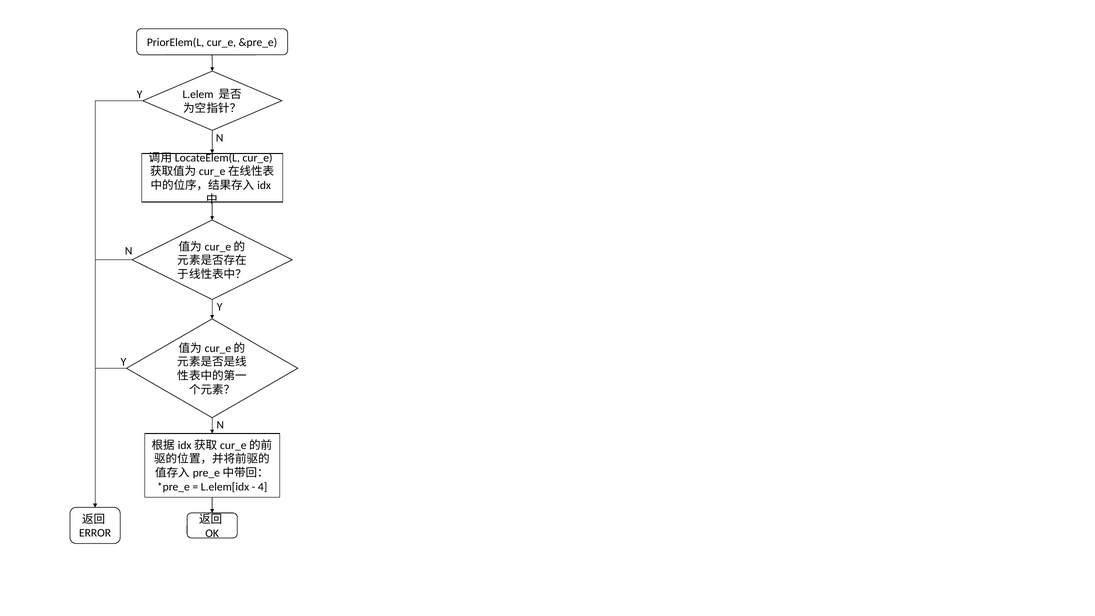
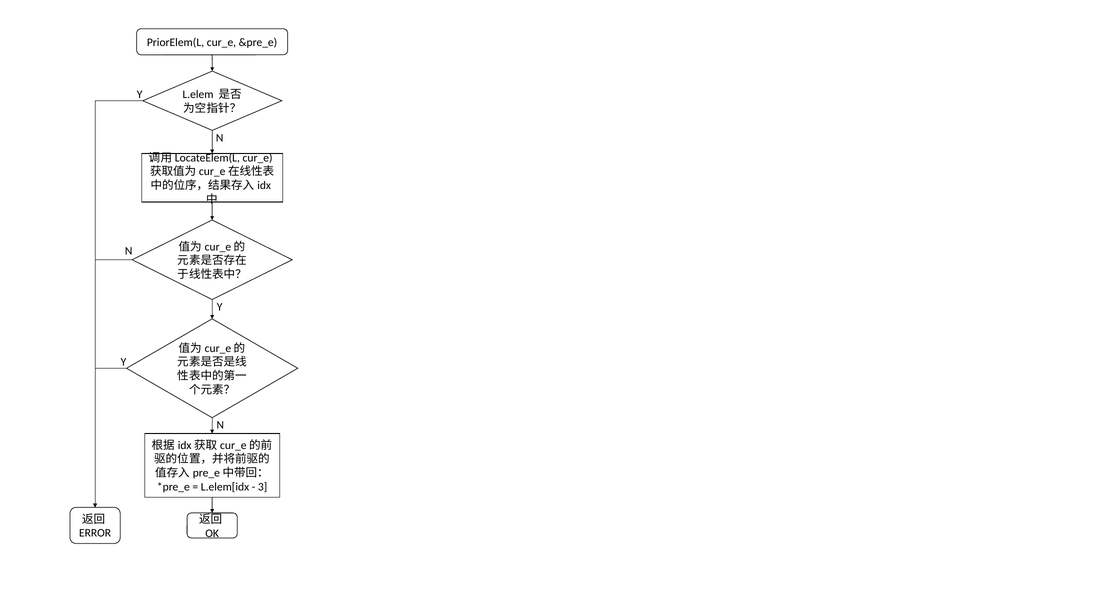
4: 4 -> 3 (263, 487)
